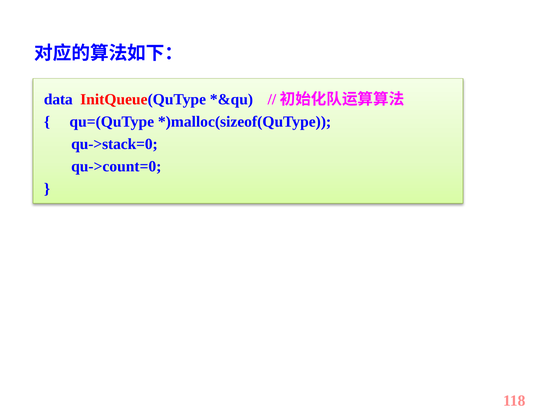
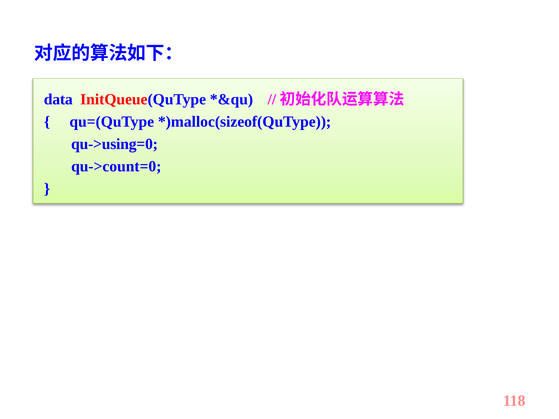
qu->stack=0: qu->stack=0 -> qu->using=0 (114, 144)
